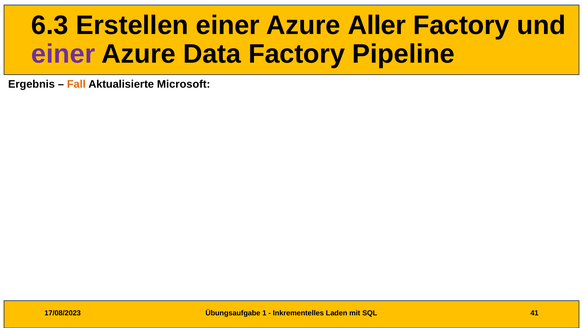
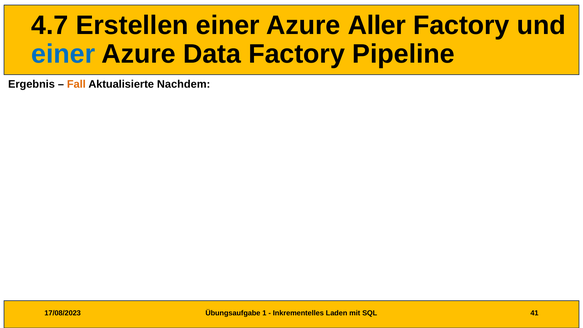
6.3: 6.3 -> 4.7 (50, 25)
einer colour: purple -> blue (63, 54)
Microsoft: Microsoft -> Nachdem (184, 84)
